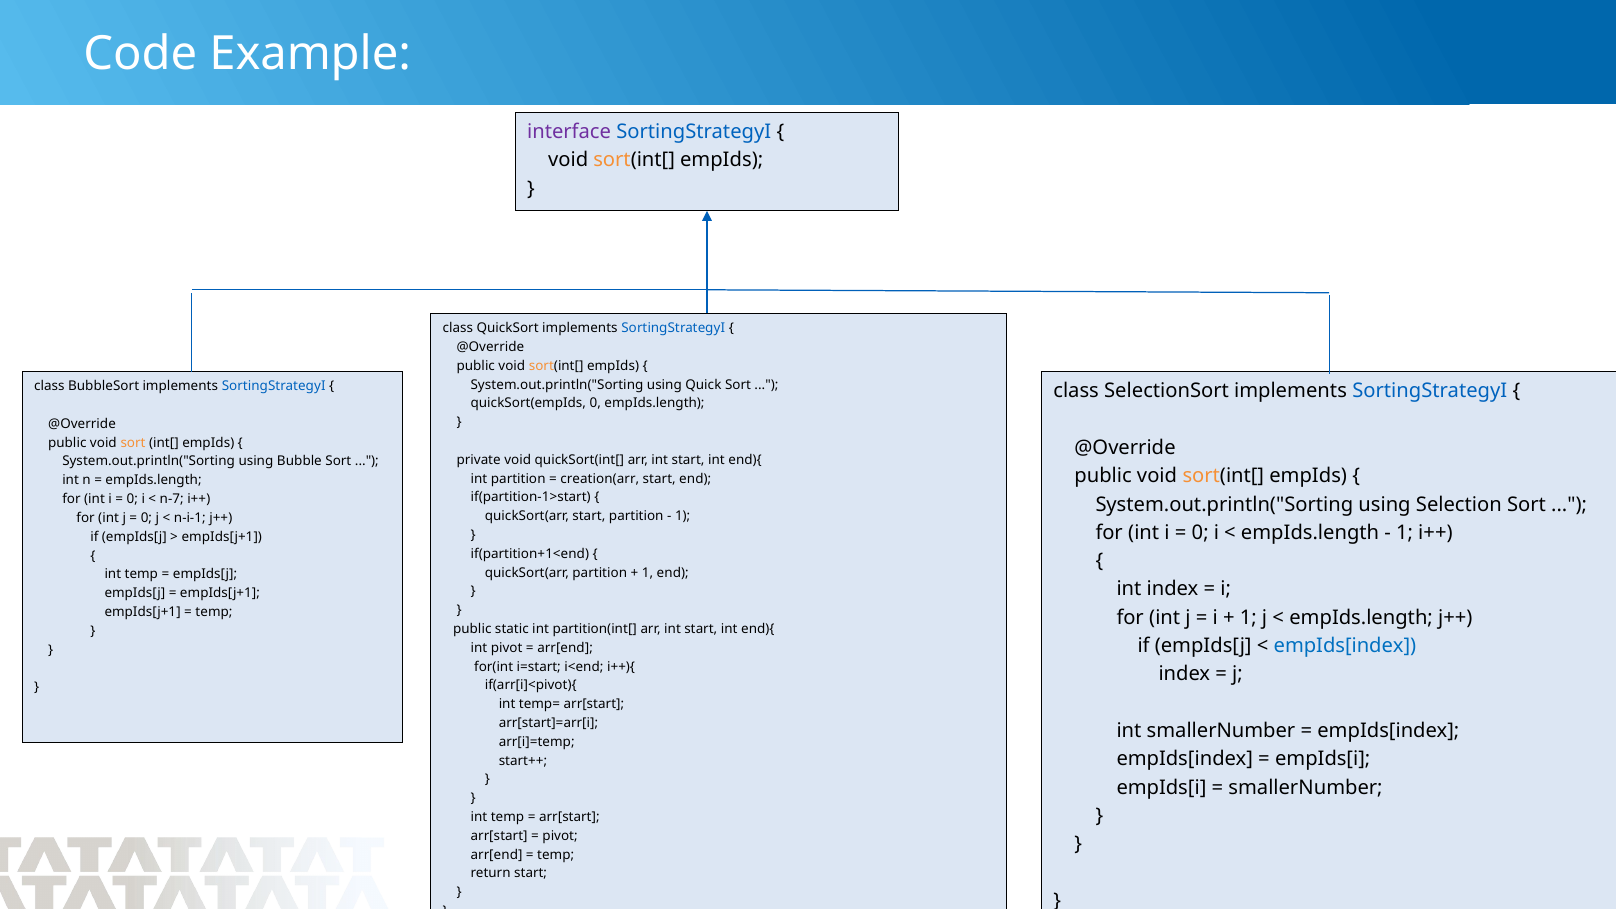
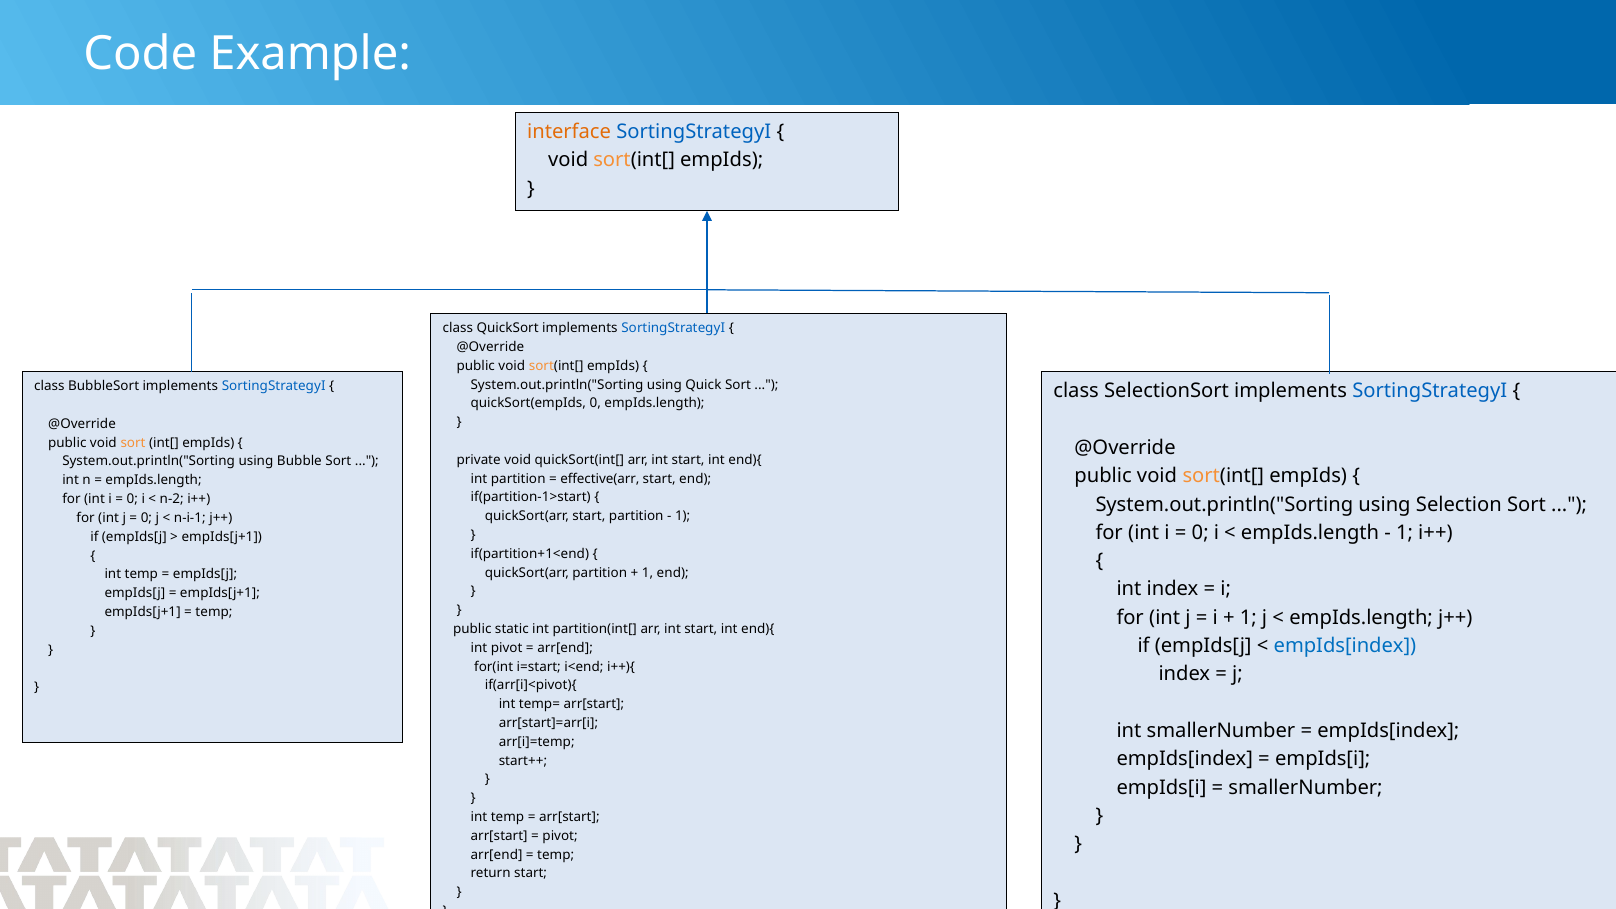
interface colour: purple -> orange (569, 132)
creation(arr: creation(arr -> effective(arr (600, 479)
n-7: n-7 -> n-2 (172, 499)
